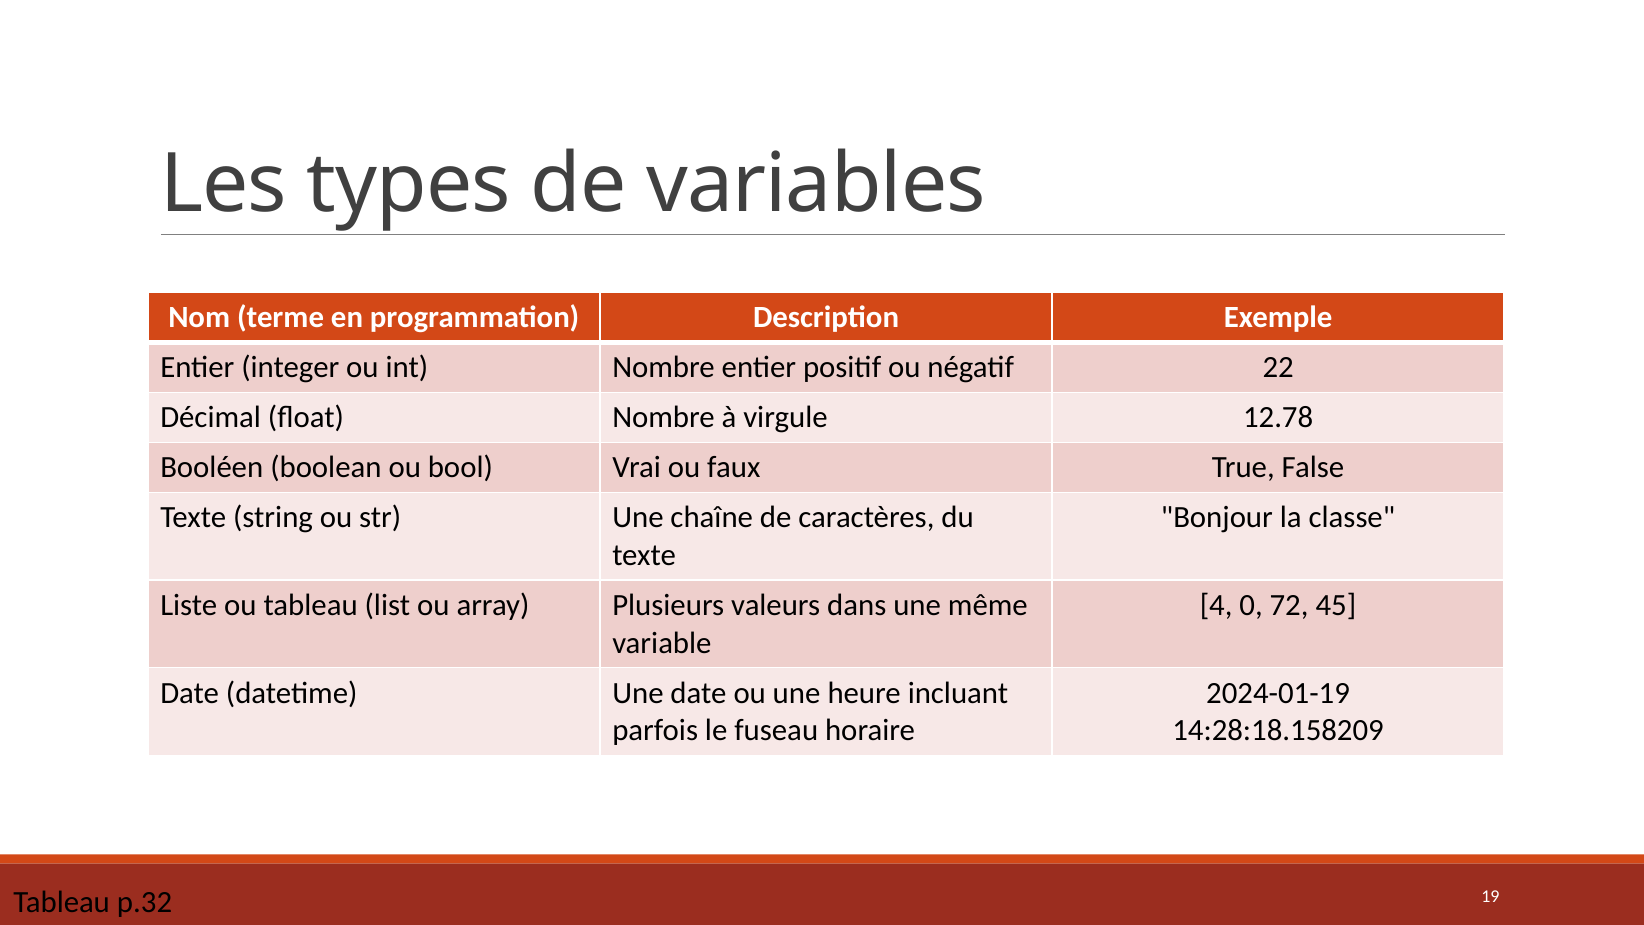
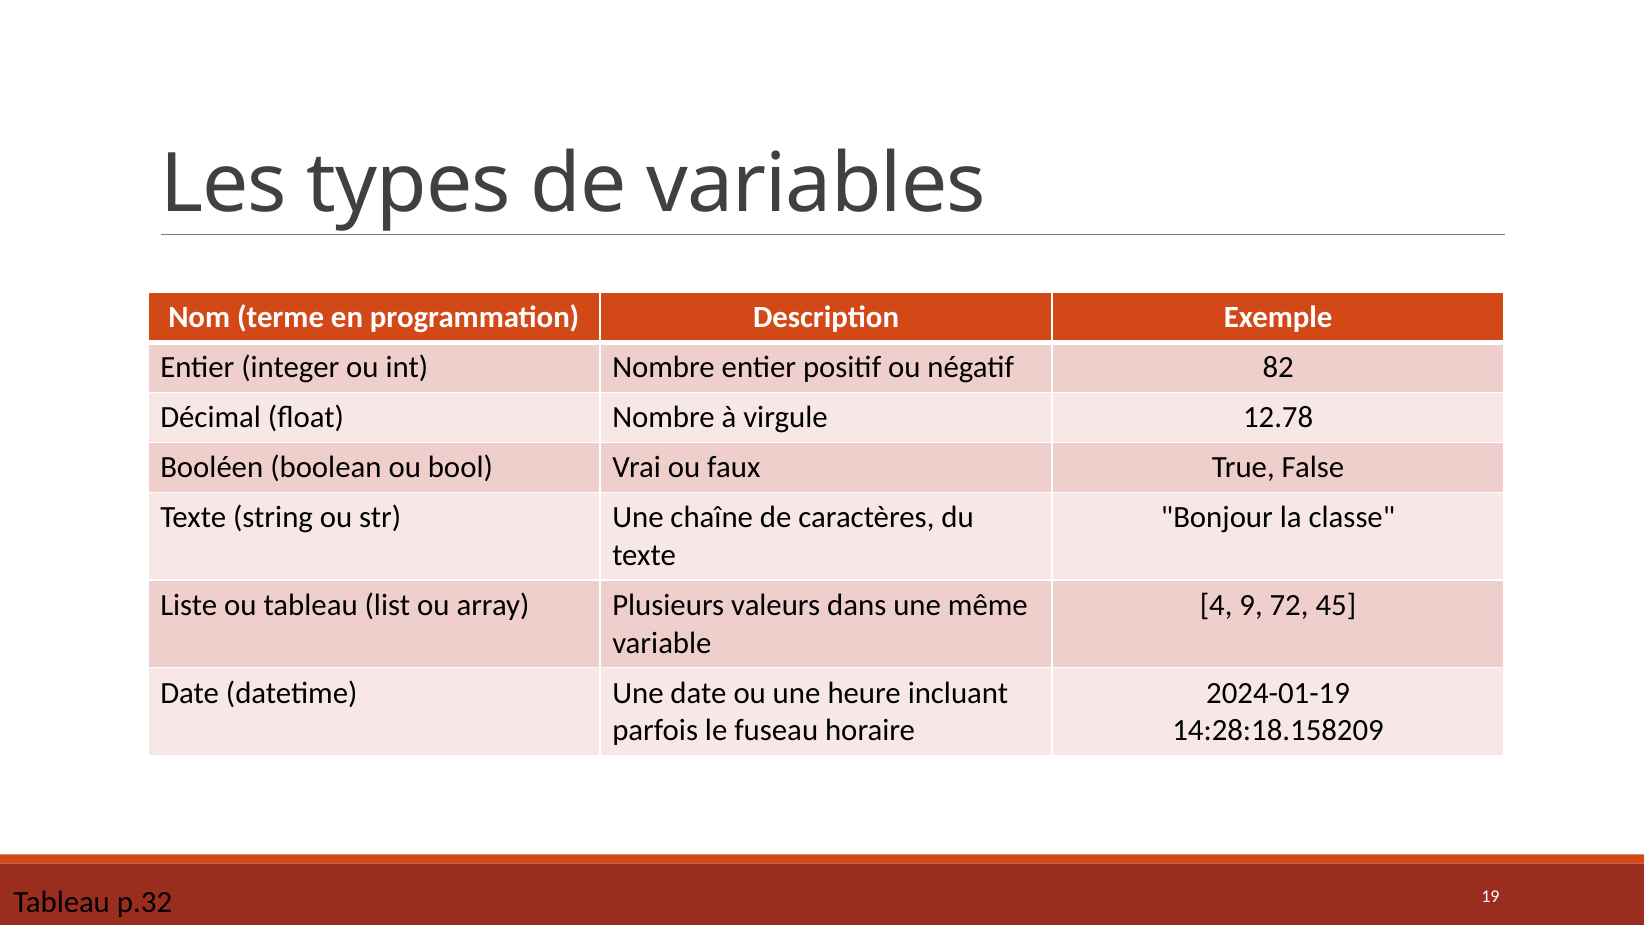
22: 22 -> 82 (1278, 368)
0: 0 -> 9 (1251, 605)
